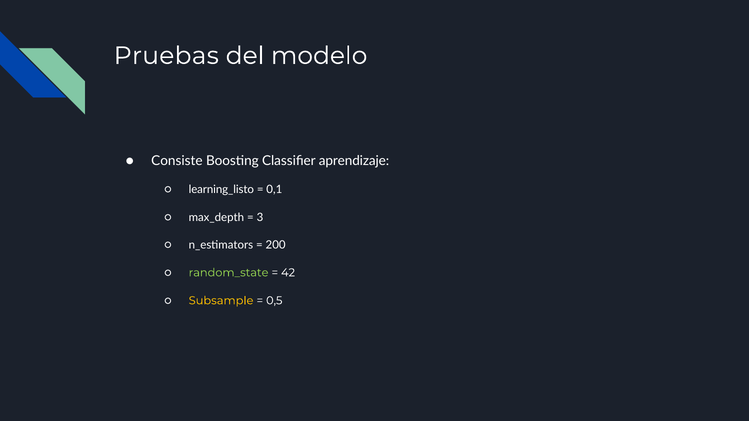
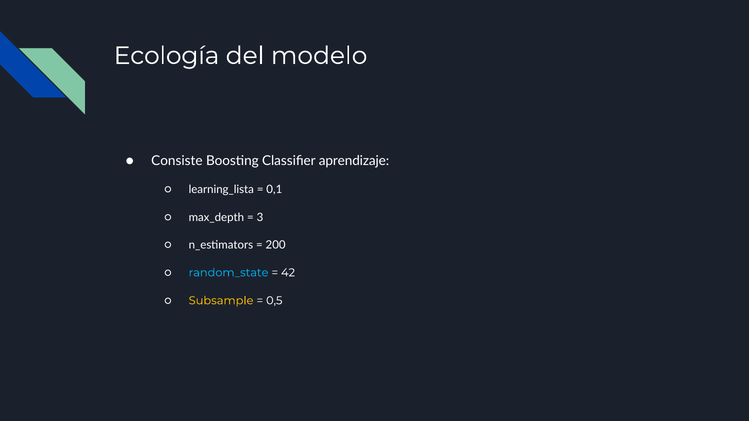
Pruebas: Pruebas -> Ecología (167, 56)
learning_listo: learning_listo -> learning_lista (221, 190)
random_state colour: light green -> light blue (229, 273)
